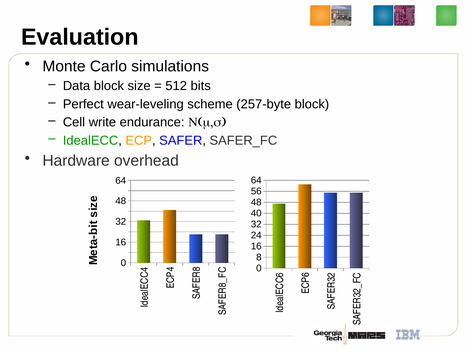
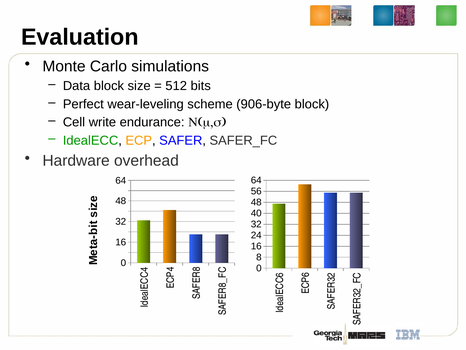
257-byte: 257-byte -> 906-byte (264, 104)
